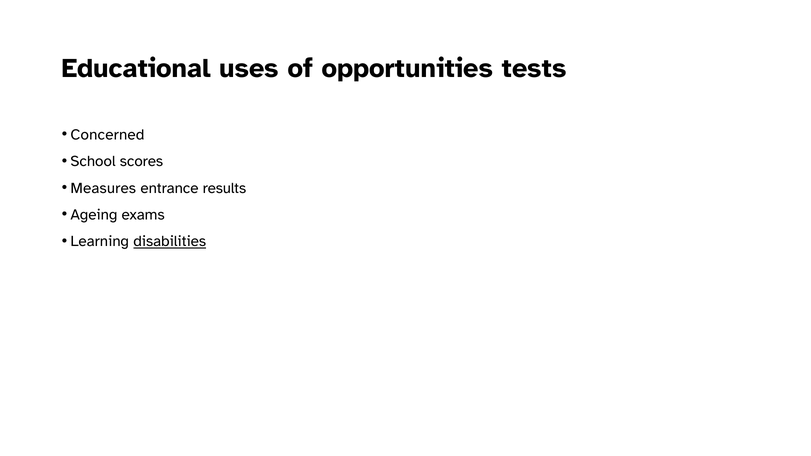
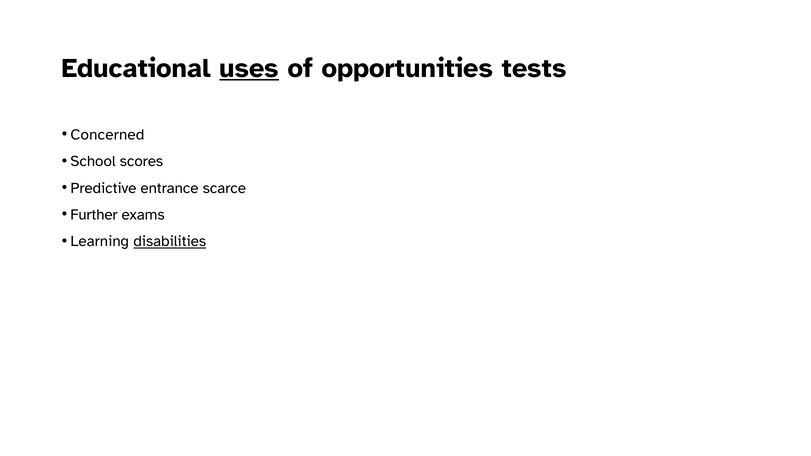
uses underline: none -> present (249, 68)
Measures: Measures -> Predictive (103, 188)
results: results -> scarce (224, 188)
Ageing: Ageing -> Further (94, 215)
